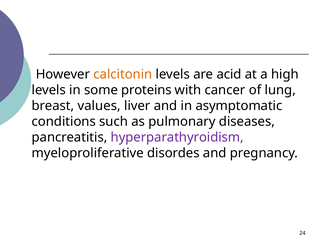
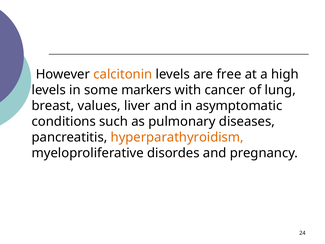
acid: acid -> free (229, 74)
proteins: proteins -> markers (146, 90)
hyperparathyroidism colour: purple -> orange (177, 137)
